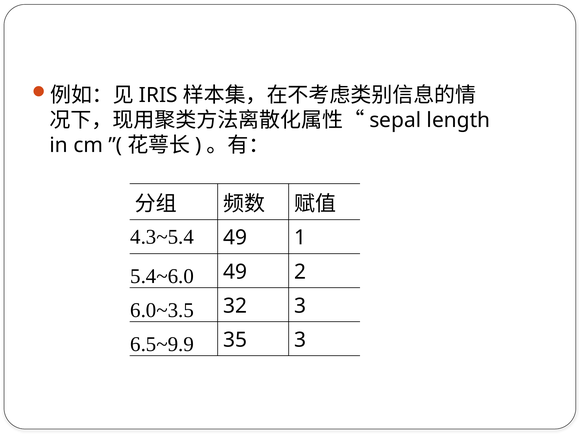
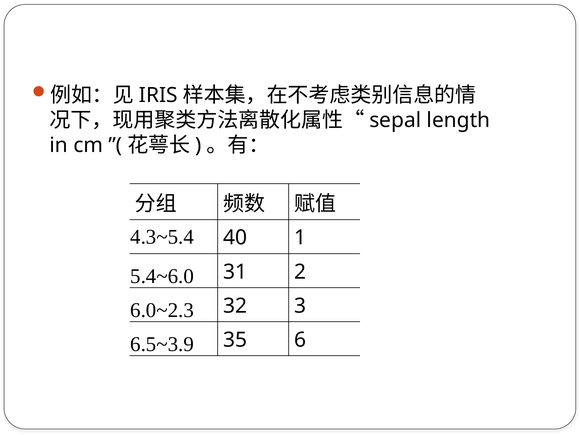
4.3~5.4 49: 49 -> 40 (235, 238)
5.4~6.0 49: 49 -> 31 (235, 272)
6.0~3.5: 6.0~3.5 -> 6.0~2.3 (162, 310)
6.5~9.9: 6.5~9.9 -> 6.5~3.9 (162, 344)
35 3: 3 -> 6 (300, 340)
